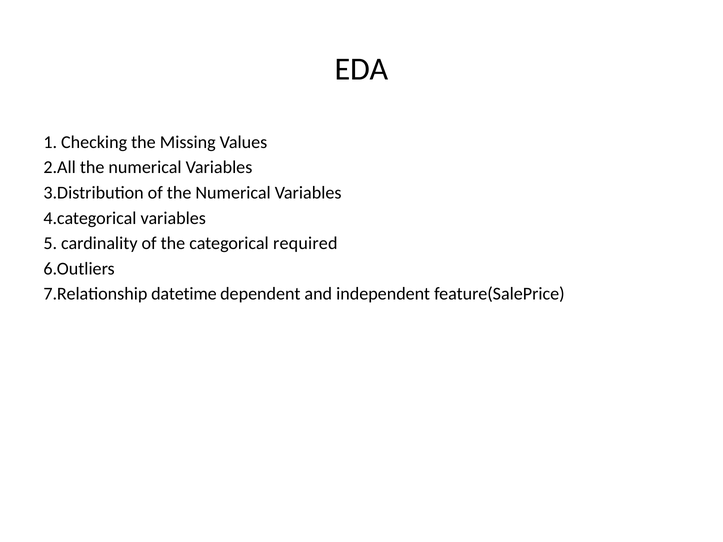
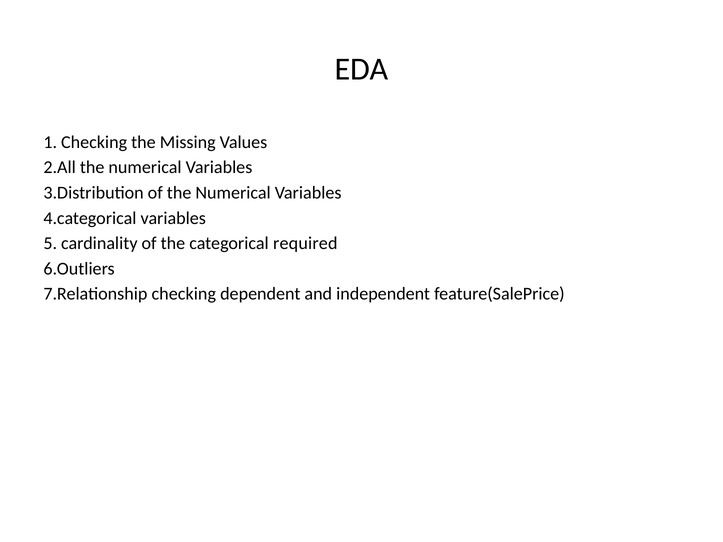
7.Relationship datetime: datetime -> checking (184, 294)
